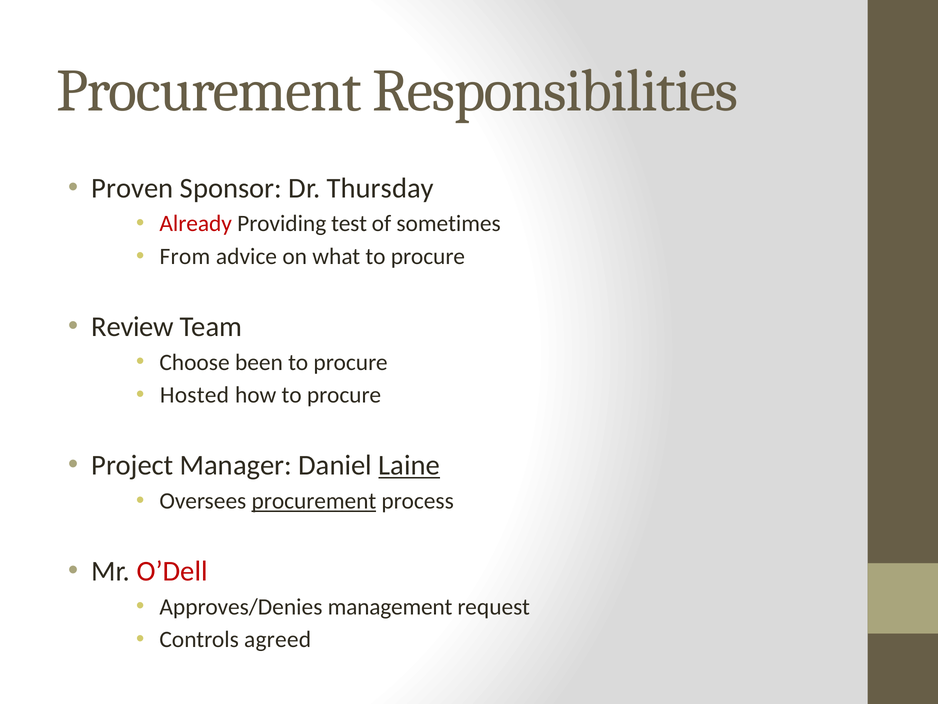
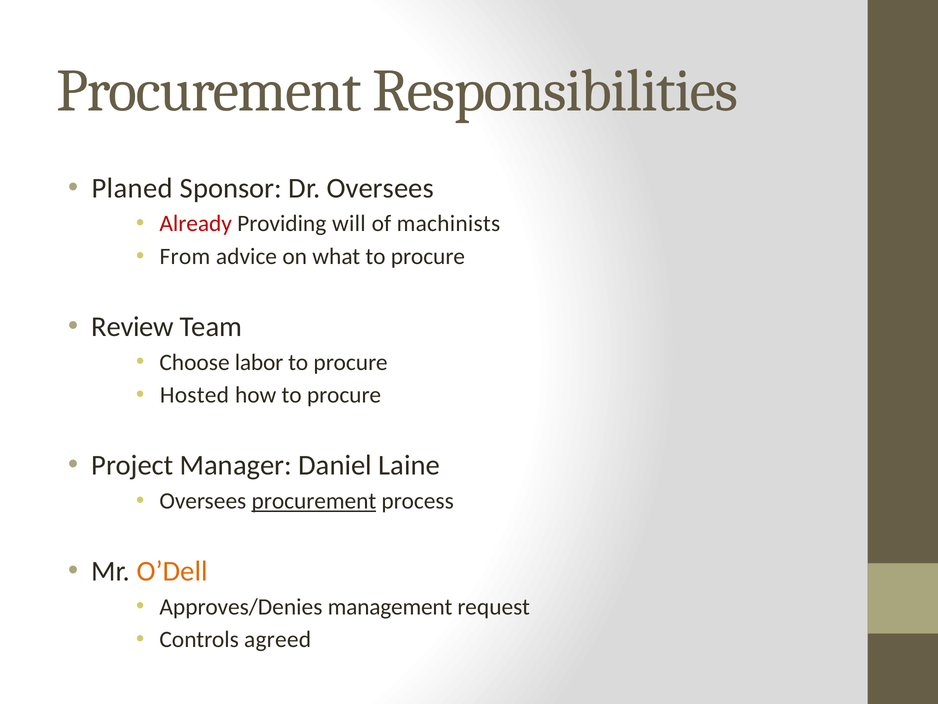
Proven: Proven -> Planed (132, 188)
Dr Thursday: Thursday -> Oversees (380, 188)
test: test -> will (349, 224)
sometimes: sometimes -> machinists (448, 224)
been: been -> labor (259, 362)
Laine underline: present -> none (409, 465)
O’Dell colour: red -> orange (172, 571)
